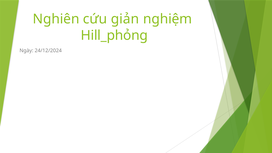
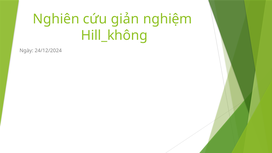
Hill_phỏng: Hill_phỏng -> Hill_không (114, 35)
